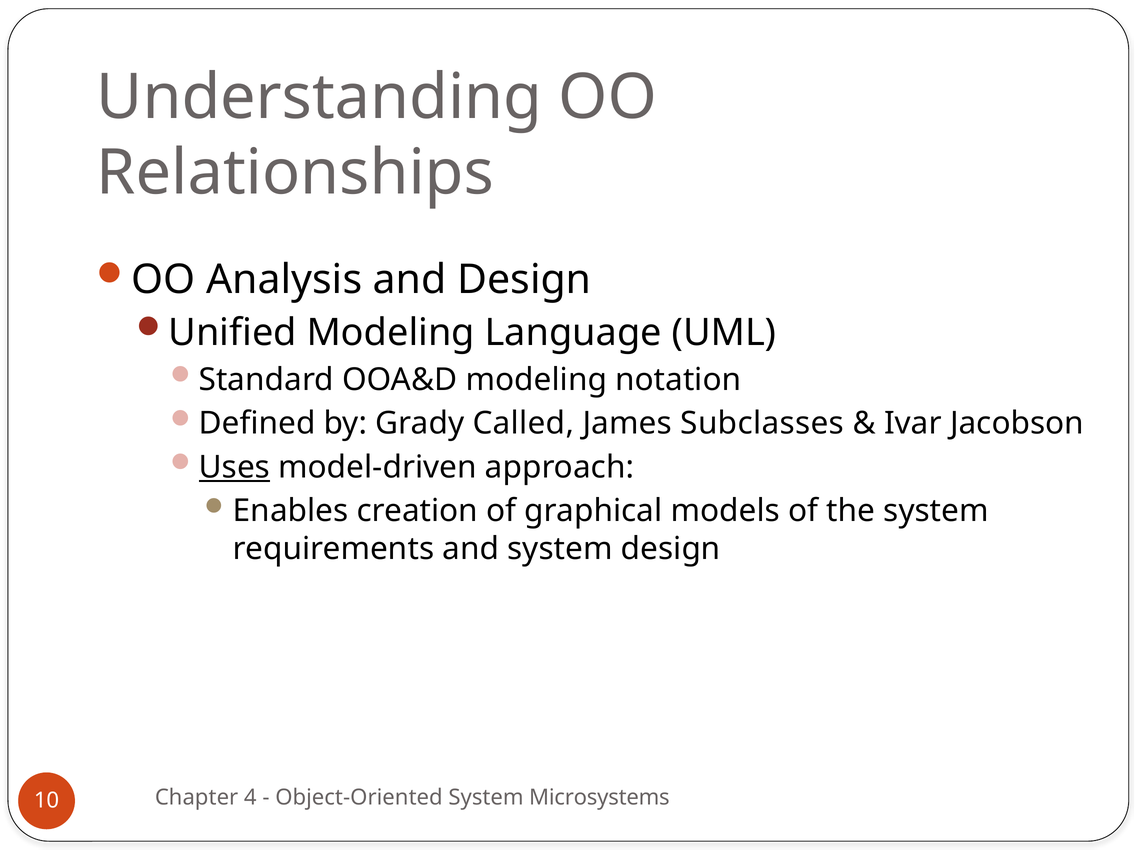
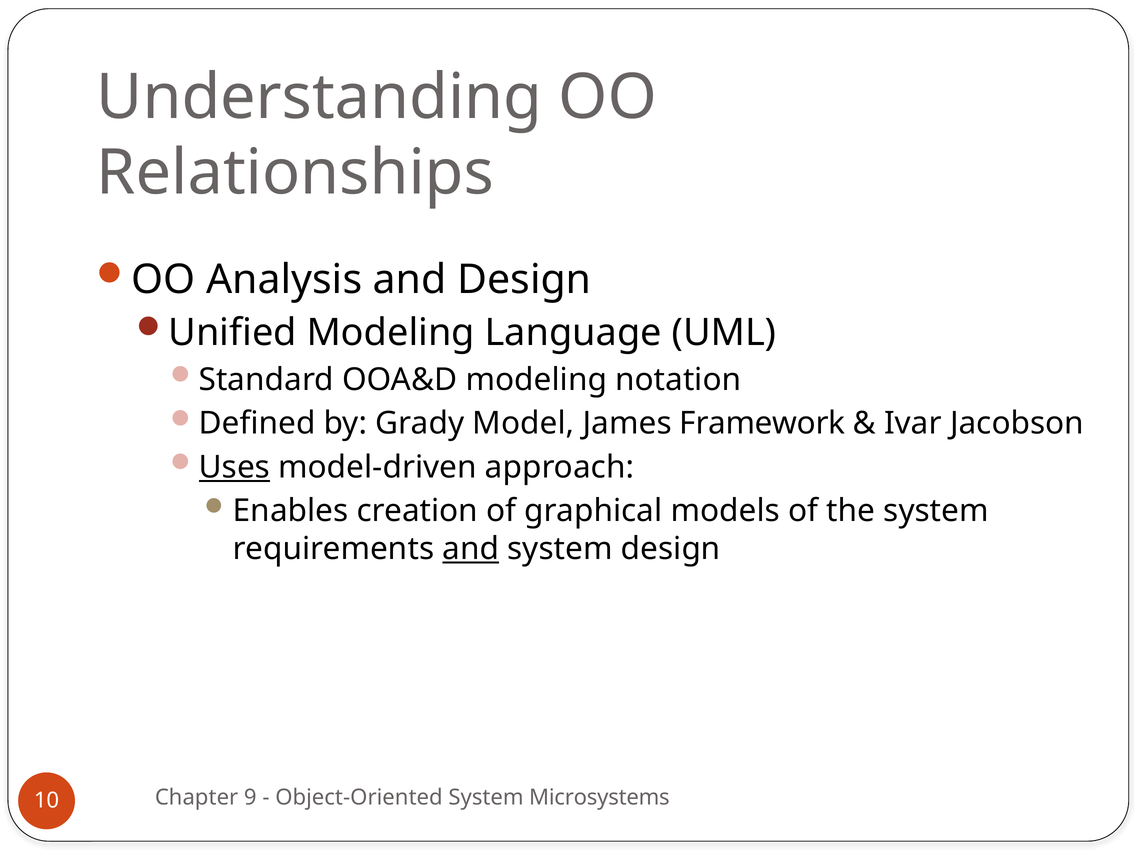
Called: Called -> Model (523, 423)
Subclasses: Subclasses -> Framework (762, 423)
and underline: none -> present (471, 549)
4: 4 -> 9 (250, 797)
